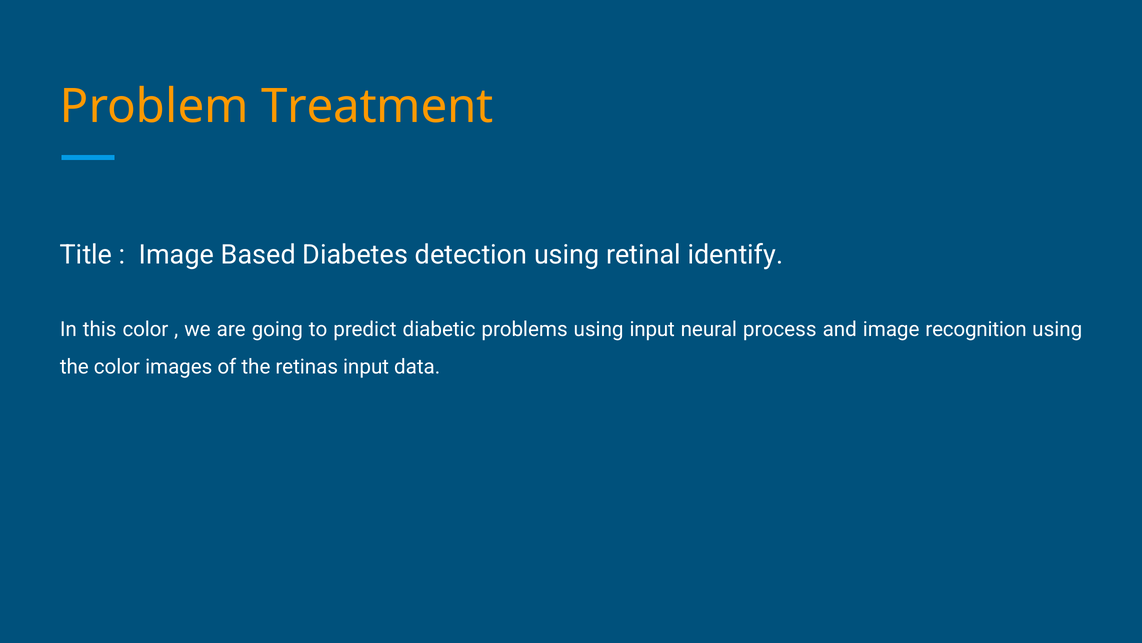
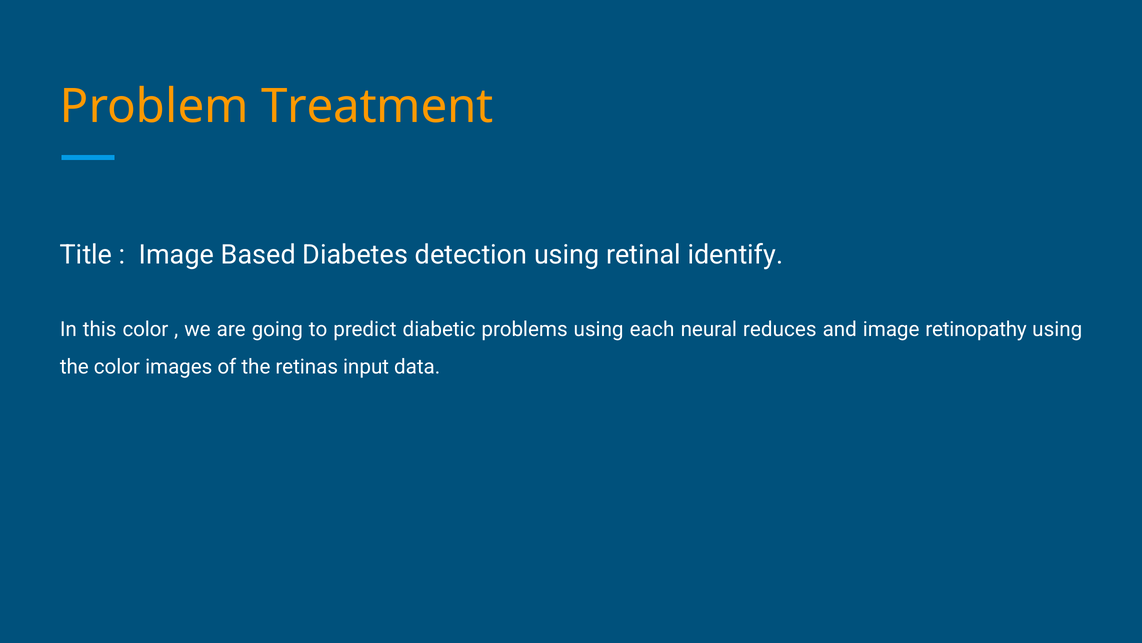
using input: input -> each (652, 329)
process: process -> reduces (780, 329)
recognition: recognition -> retinopathy (976, 329)
